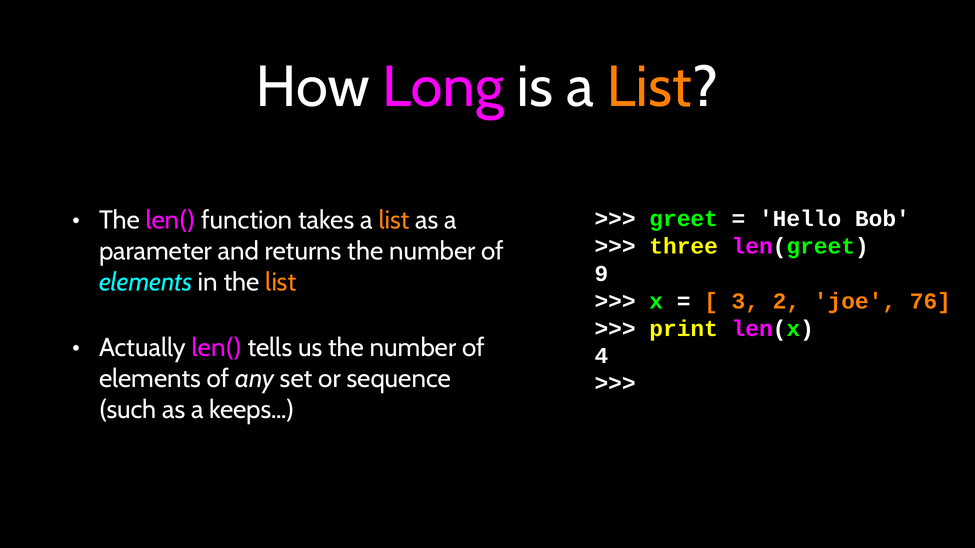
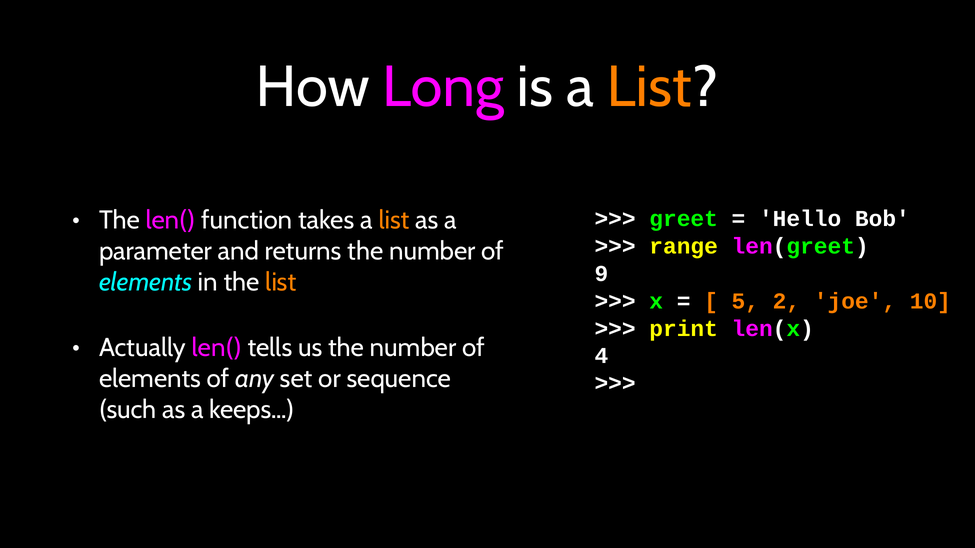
three: three -> range (684, 246)
3: 3 -> 5 (745, 301)
76: 76 -> 10 (930, 301)
